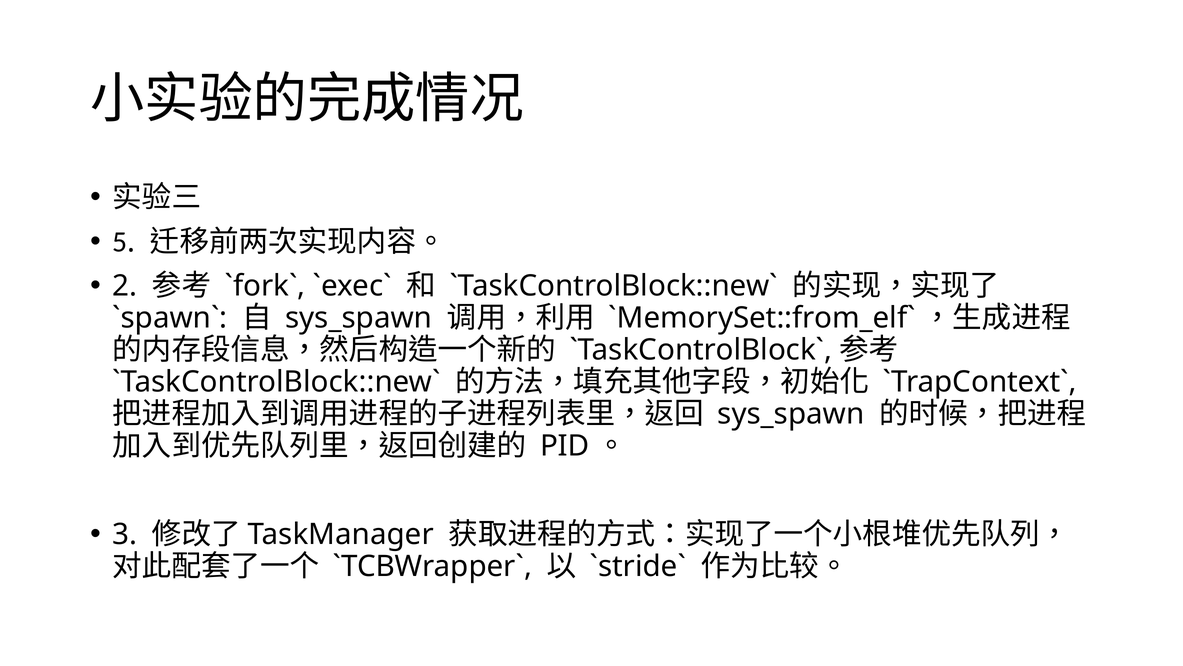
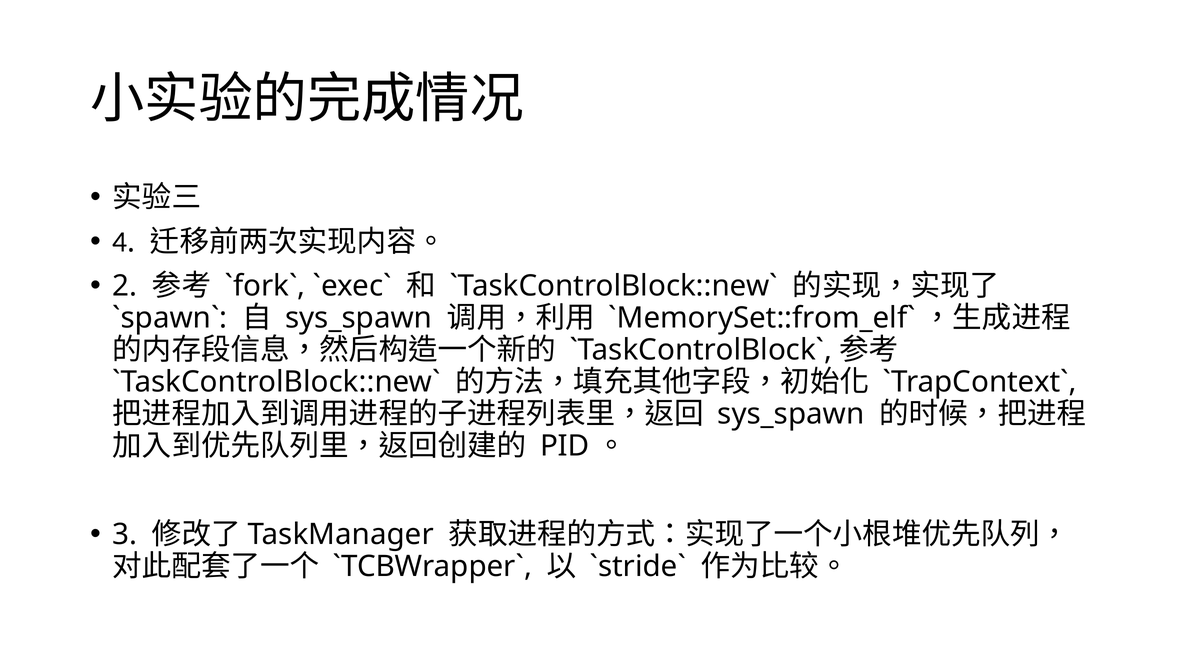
5: 5 -> 4 (120, 242)
